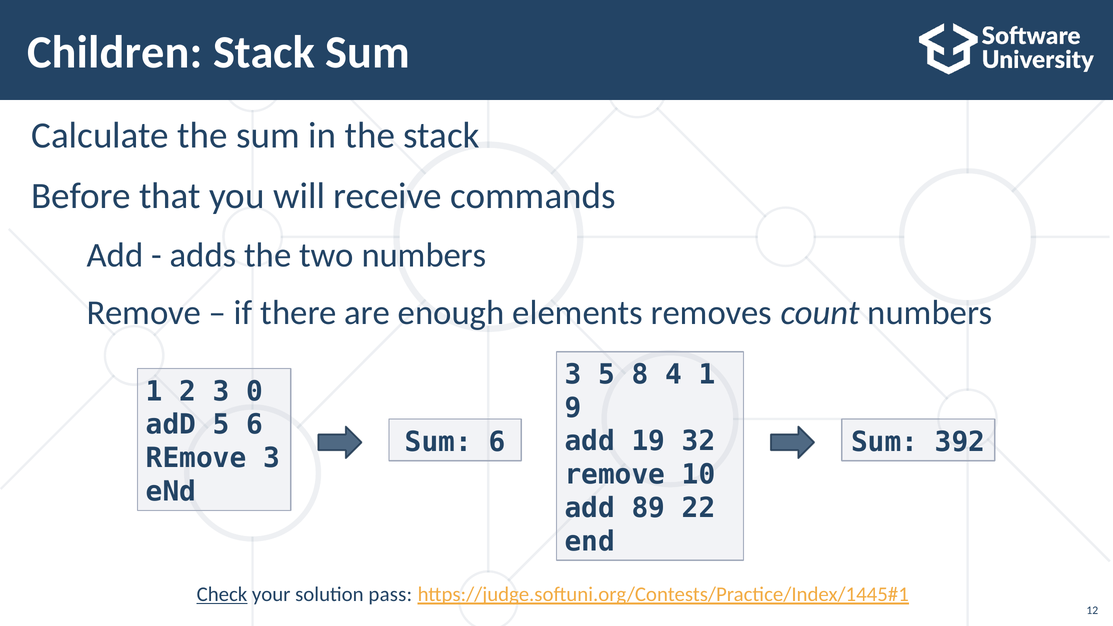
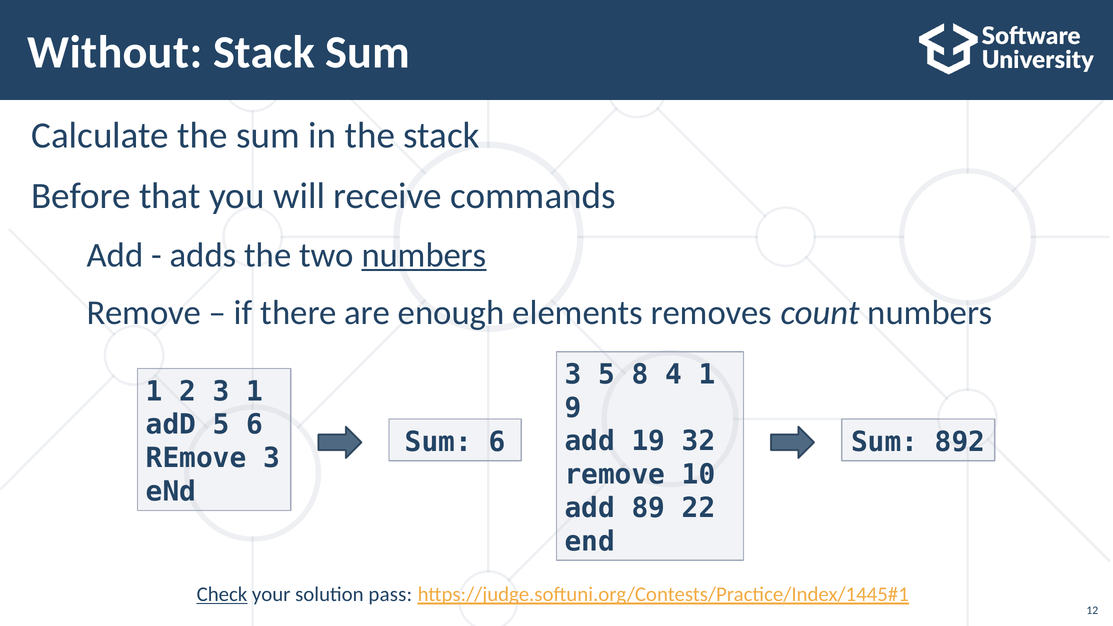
Children: Children -> Without (115, 53)
numbers underline: none -> present (424, 255)
3 0: 0 -> 1 (255, 391)
392: 392 -> 892 (960, 442)
